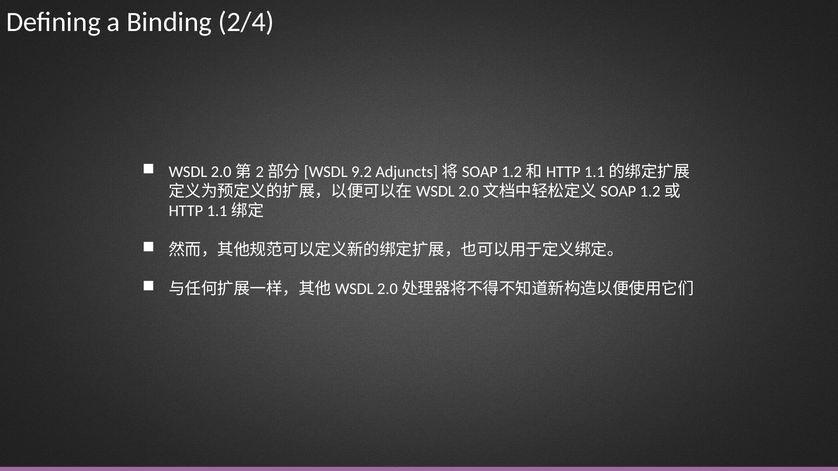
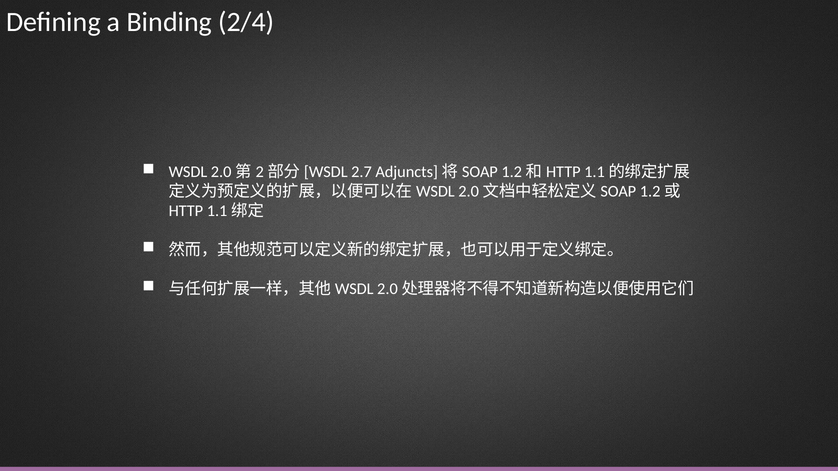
9.2: 9.2 -> 2.7 (362, 172)
